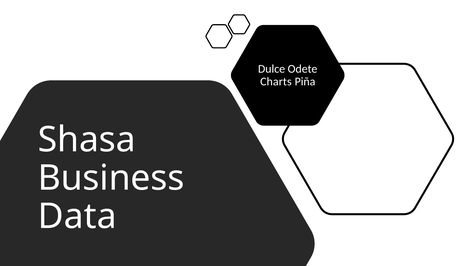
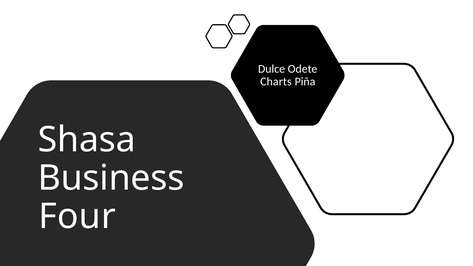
Data: Data -> Four (77, 216)
